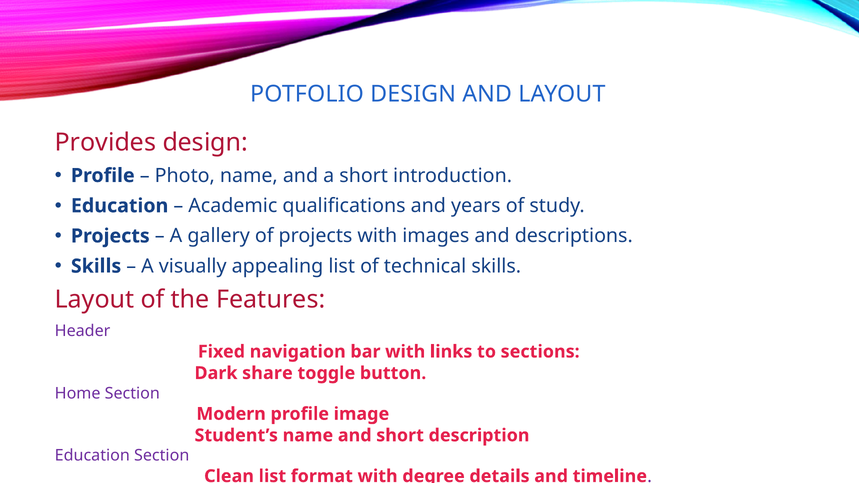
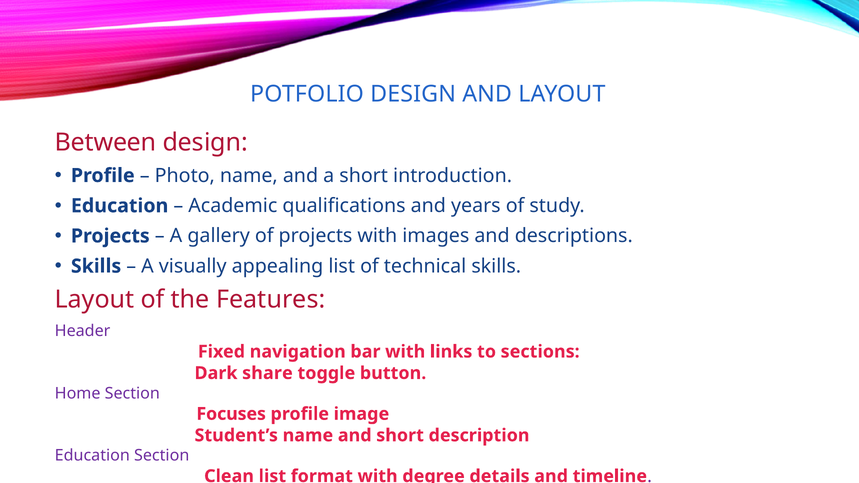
Provides: Provides -> Between (106, 143)
Modern: Modern -> Focuses (231, 414)
